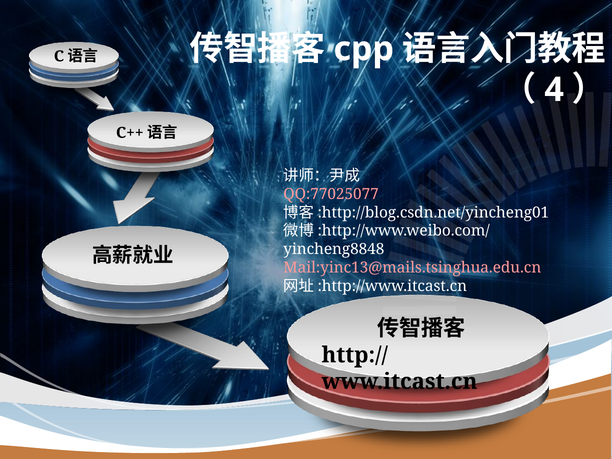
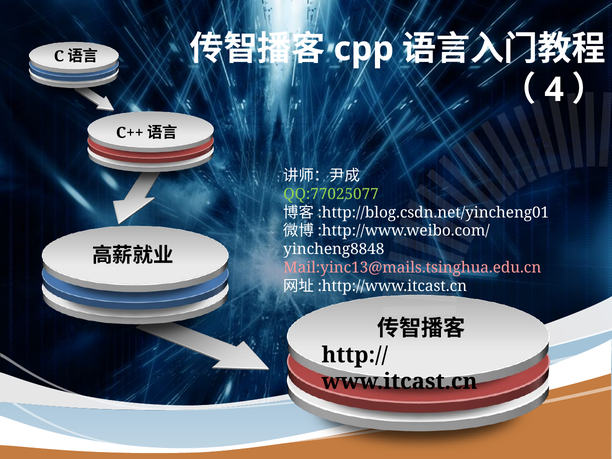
QQ:77025077 colour: pink -> light green (331, 194)
